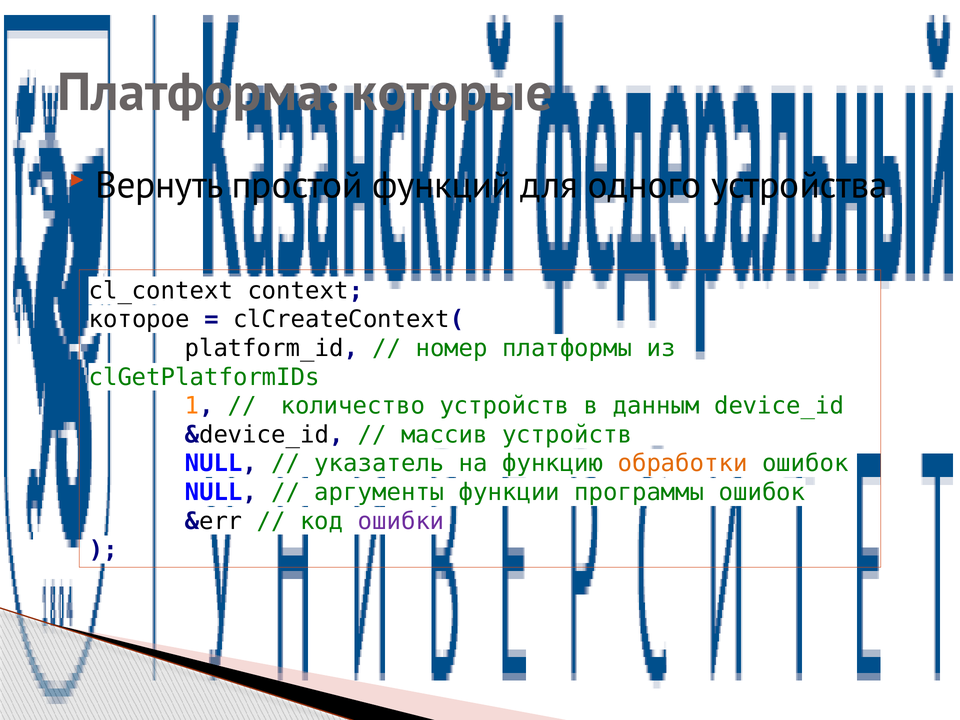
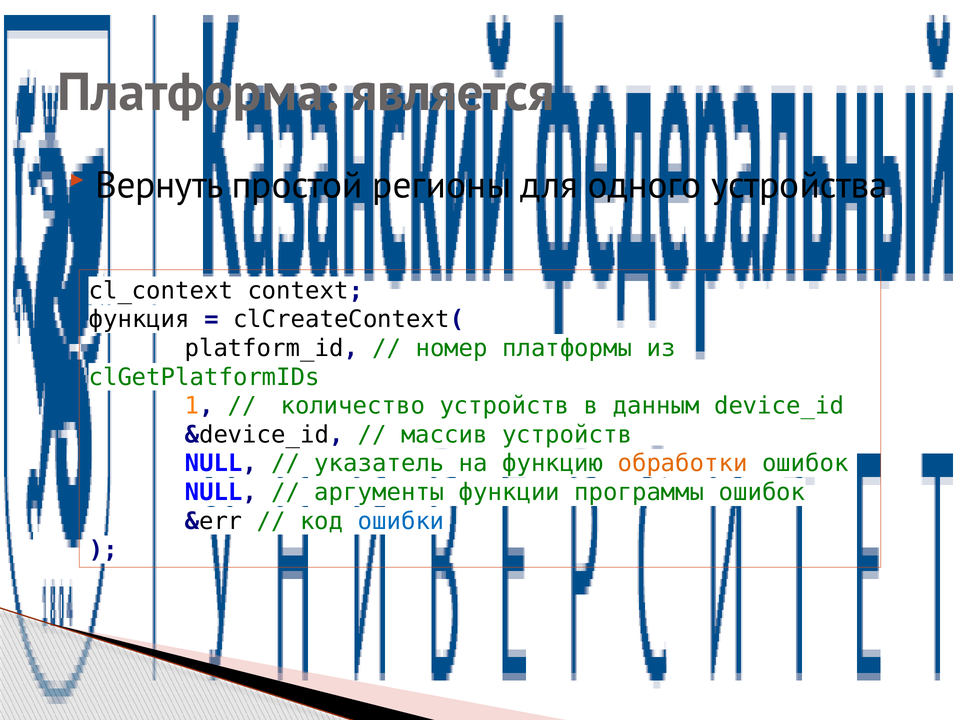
которые: которые -> является (453, 93)
функций: функций -> регионы (442, 185)
которое: которое -> функция (139, 320)
ошибки colour: purple -> blue (401, 521)
